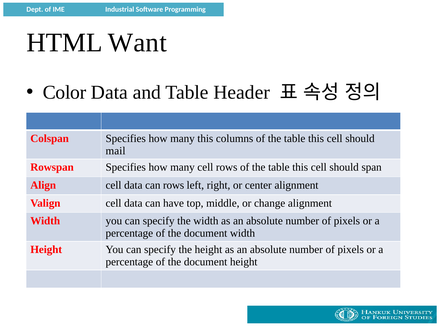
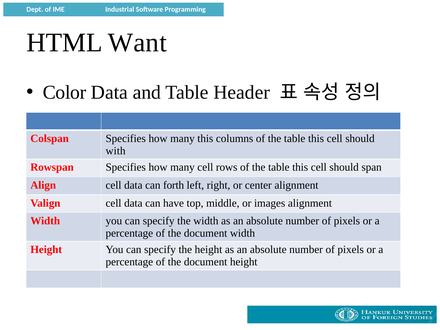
mail: mail -> with (116, 151)
can rows: rows -> forth (174, 185)
change: change -> images (270, 203)
